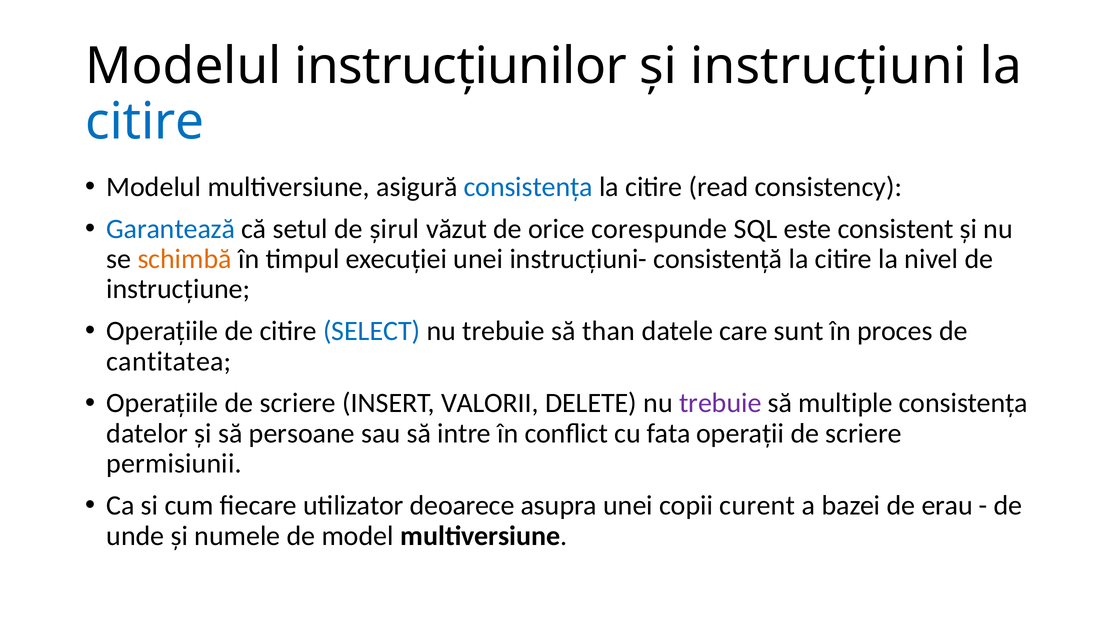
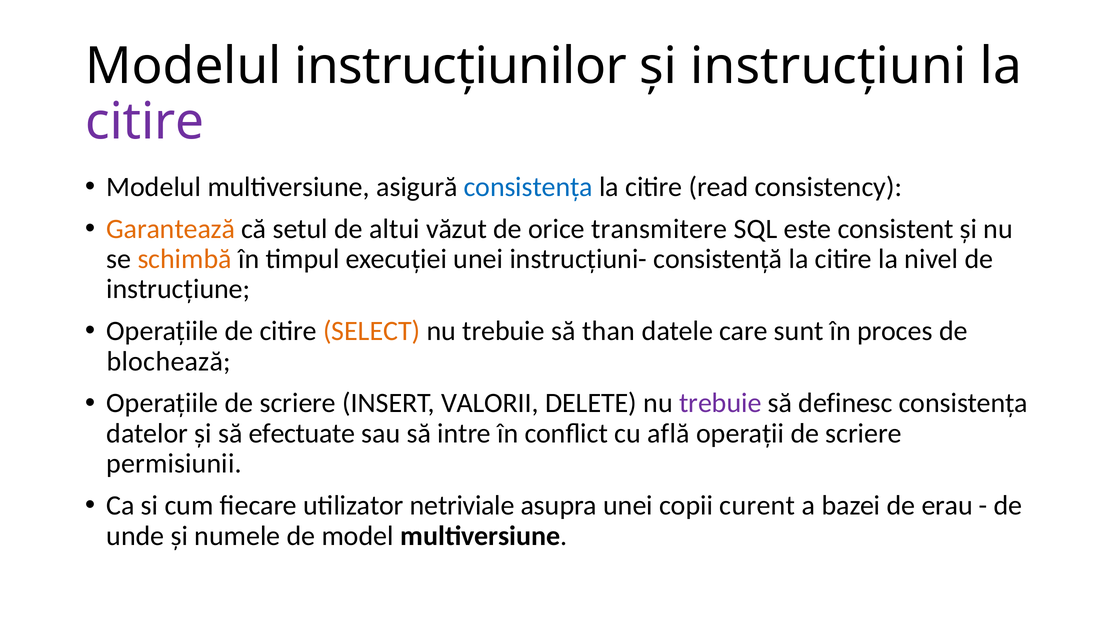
citire colour: blue -> purple (145, 122)
Garantează colour: blue -> orange (171, 229)
şirul: şirul -> altui (394, 229)
corespunde: corespunde -> transmitere (659, 229)
SELECT colour: blue -> orange (372, 331)
cantitatea: cantitatea -> blochează (169, 361)
multiple: multiple -> definesc (846, 403)
persoane: persoane -> efectuate (302, 433)
fata: fata -> află (668, 433)
deoarece: deoarece -> netriviale (462, 506)
